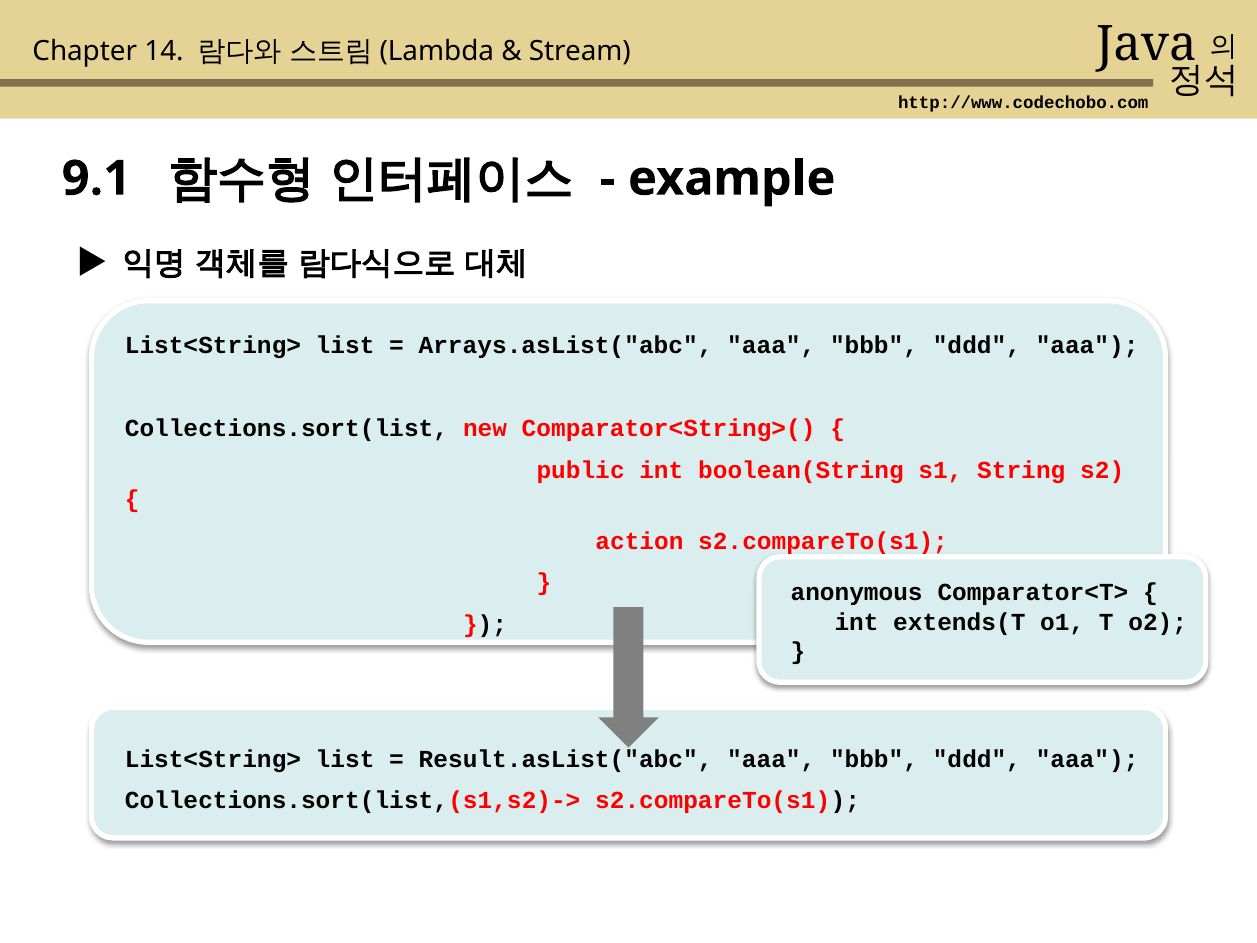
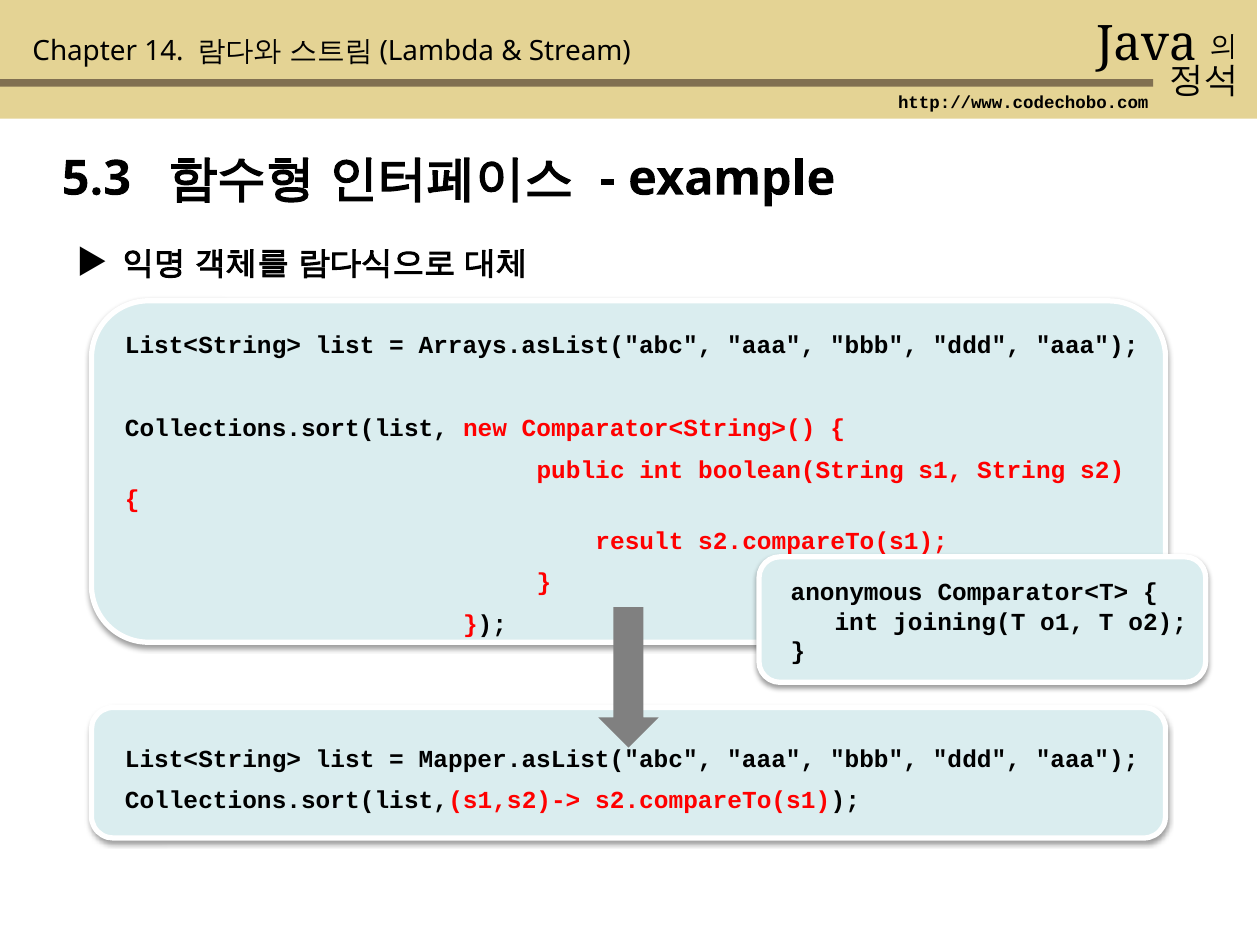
9.1: 9.1 -> 5.3 (96, 179)
action: action -> result (639, 541)
extends(T: extends(T -> joining(T (959, 622)
Result.asList("abc: Result.asList("abc -> Mapper.asList("abc (566, 759)
